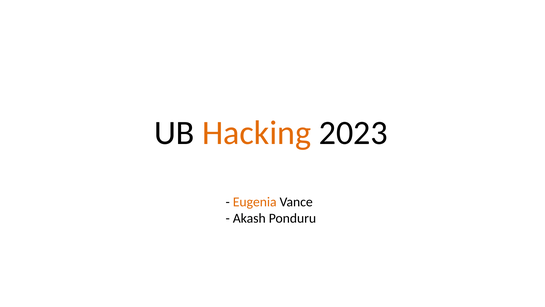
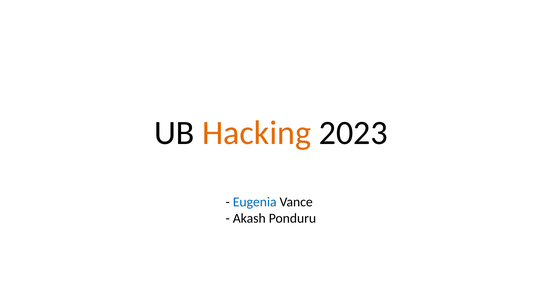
Eugenia colour: orange -> blue (255, 202)
